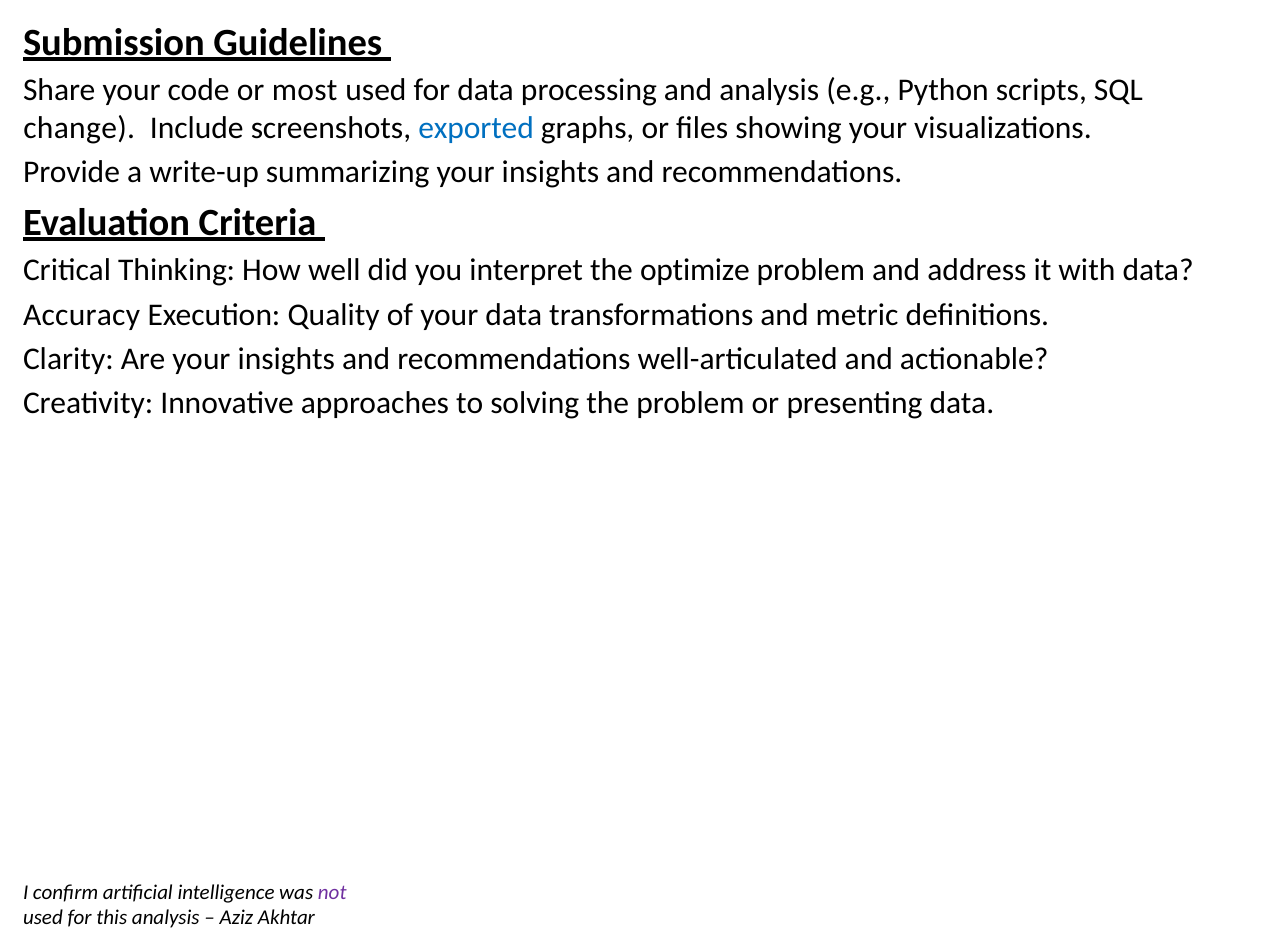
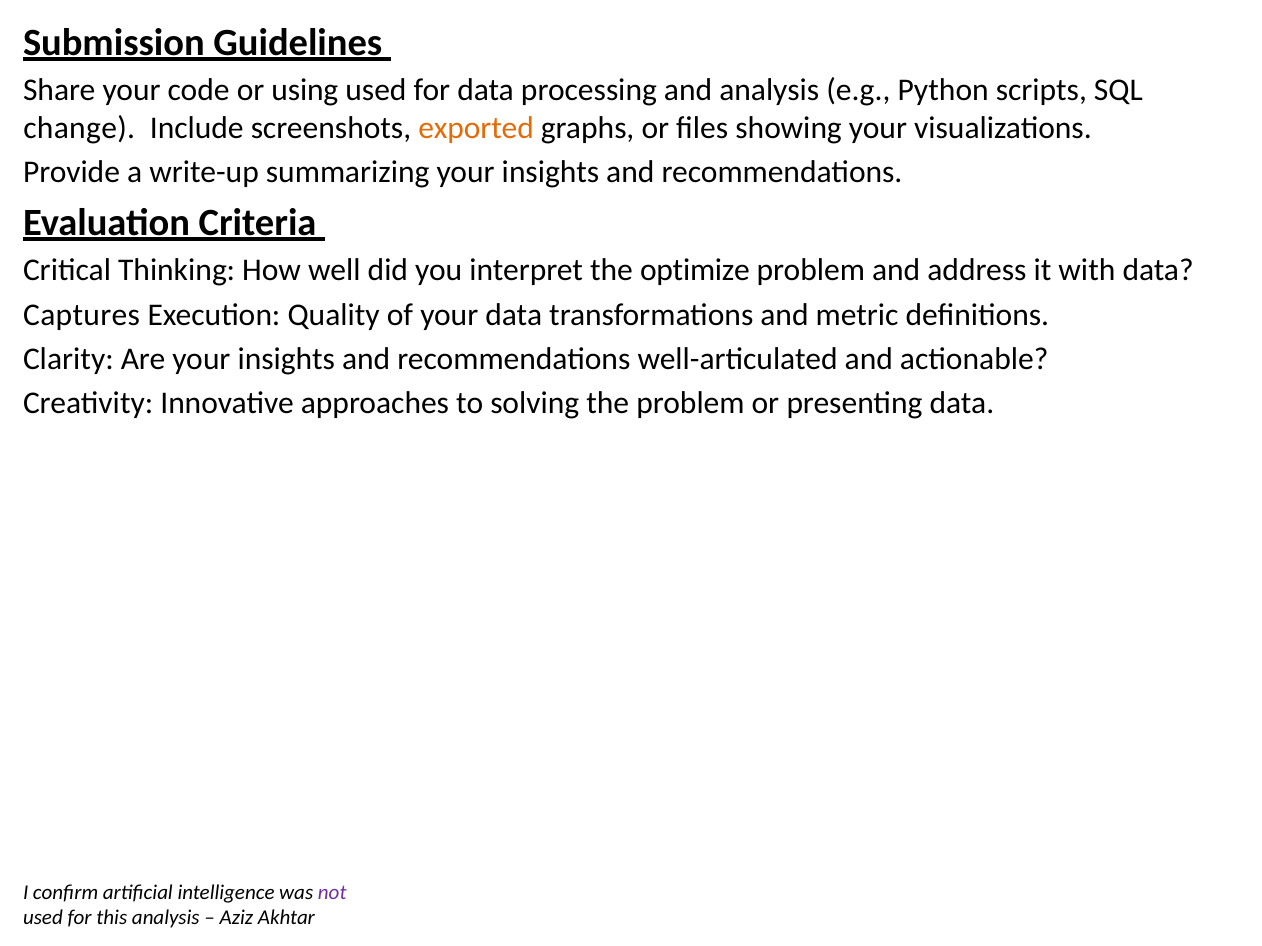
most: most -> using (305, 90)
exported colour: blue -> orange (476, 128)
Accuracy: Accuracy -> Captures (82, 315)
